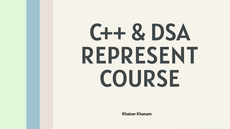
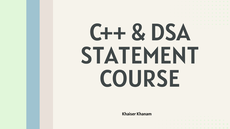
REPRESENT: REPRESENT -> STATEMENT (140, 56)
